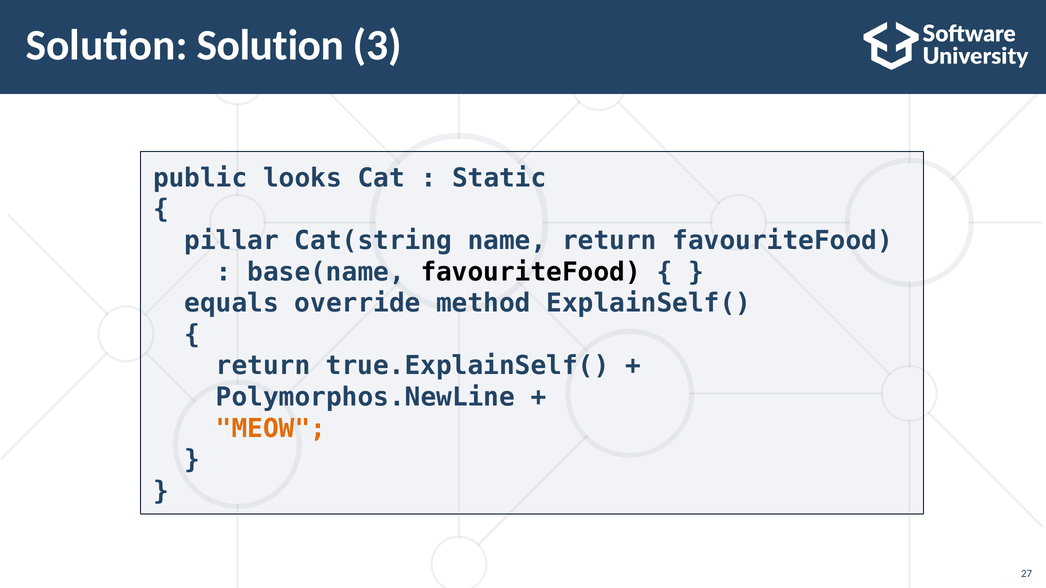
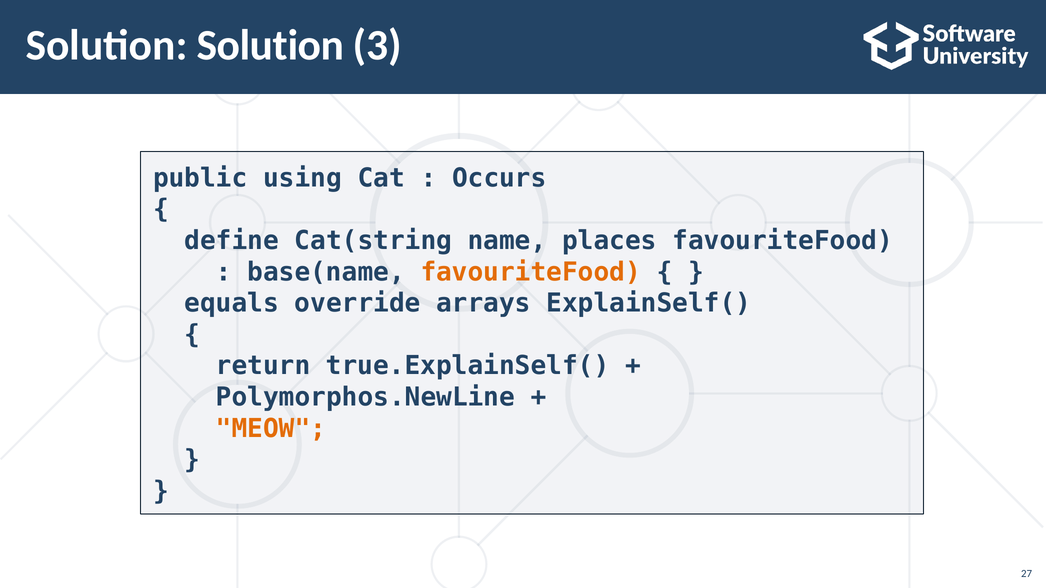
looks: looks -> using (302, 178)
Static: Static -> Occurs (499, 178)
pillar: pillar -> define (232, 241)
name return: return -> places (609, 241)
favouriteFood colour: black -> orange (531, 272)
method: method -> arrays (483, 303)
